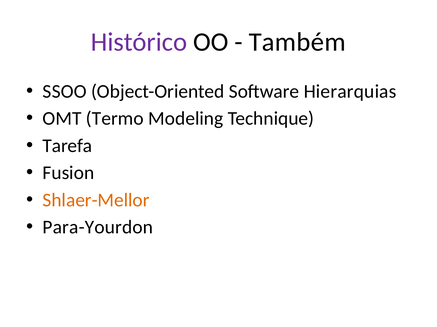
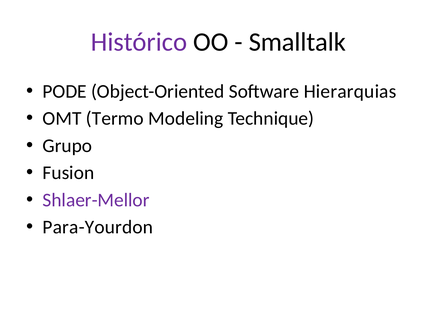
Também: Também -> Smalltalk (297, 42)
SSOO: SSOO -> PODE (65, 92)
Tarefa: Tarefa -> Grupo (67, 146)
Shlaer-Mellor colour: orange -> purple (96, 200)
